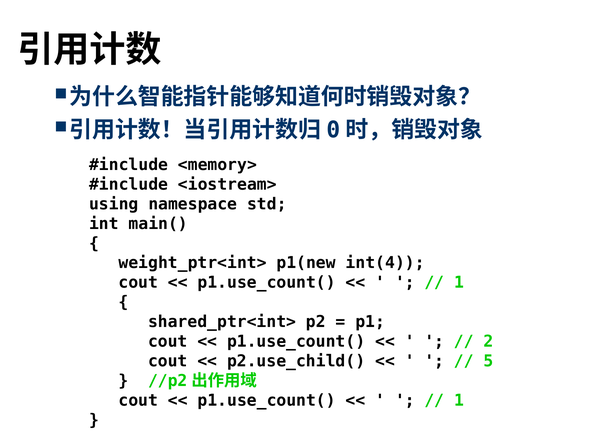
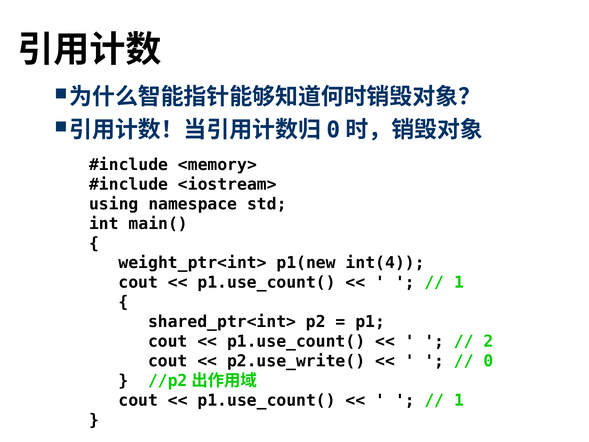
p2.use_child(: p2.use_child( -> p2.use_write( (296, 361)
5: 5 -> 0 (488, 361)
